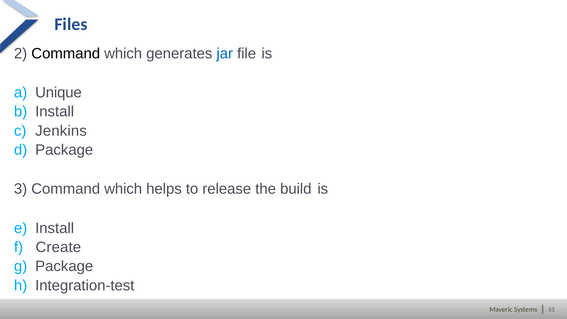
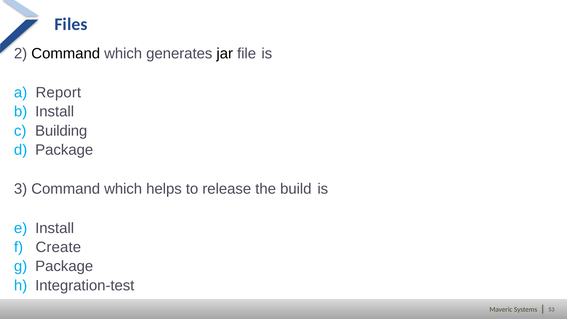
jar colour: blue -> black (225, 54)
Unique: Unique -> Report (58, 93)
Jenkins: Jenkins -> Building (61, 131)
